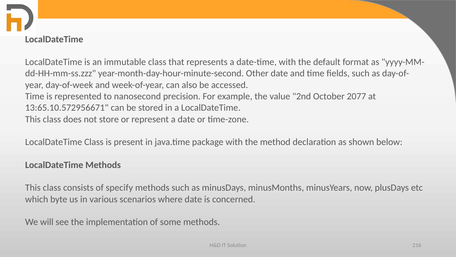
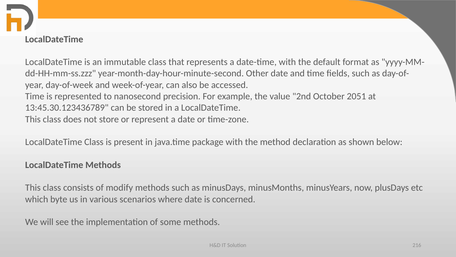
2077: 2077 -> 2051 (356, 96)
13:65.10.572956671: 13:65.10.572956671 -> 13:45.30.123436789 (67, 108)
specify: specify -> modify (119, 187)
